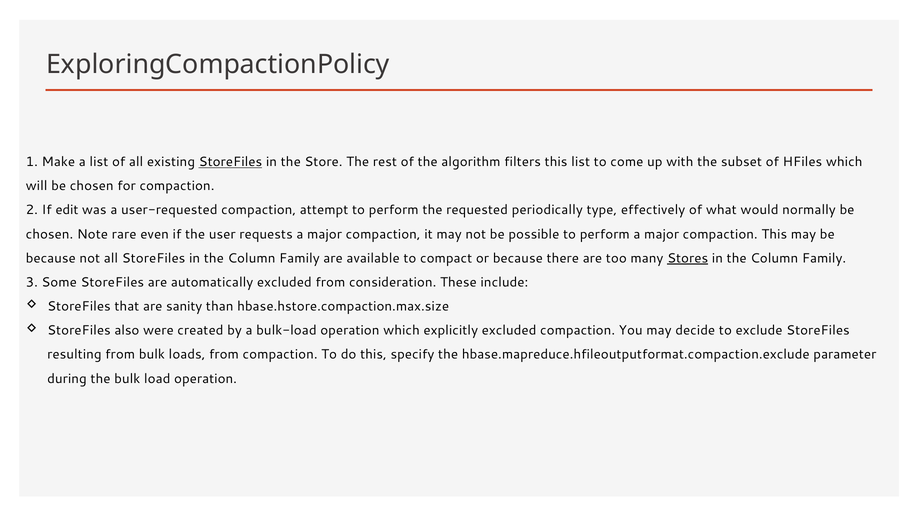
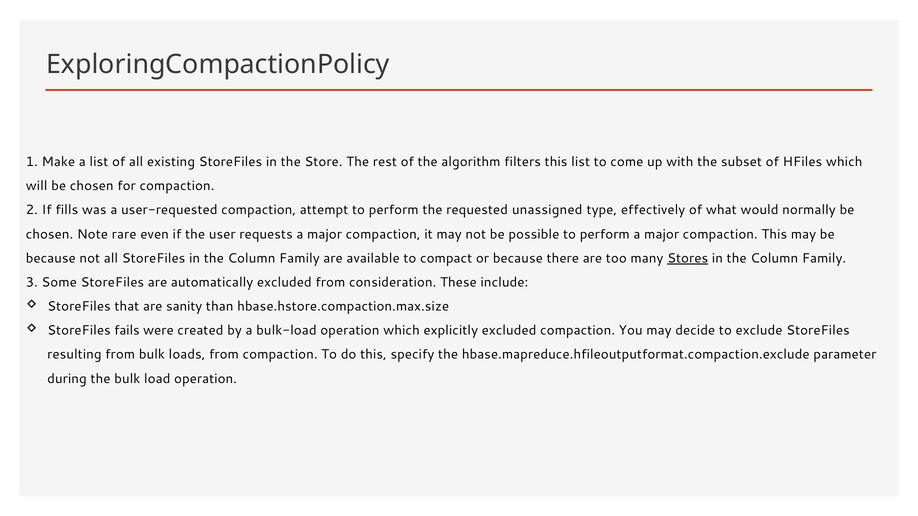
StoreFiles underline: present -> none (230, 162)
edit: edit -> fills (67, 210)
periodically: periodically -> unassigned (547, 210)
also: also -> fails (127, 331)
